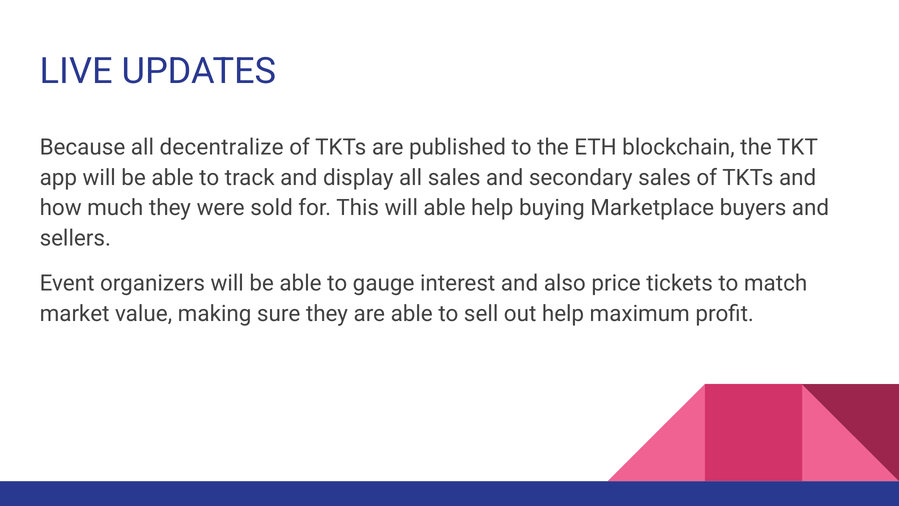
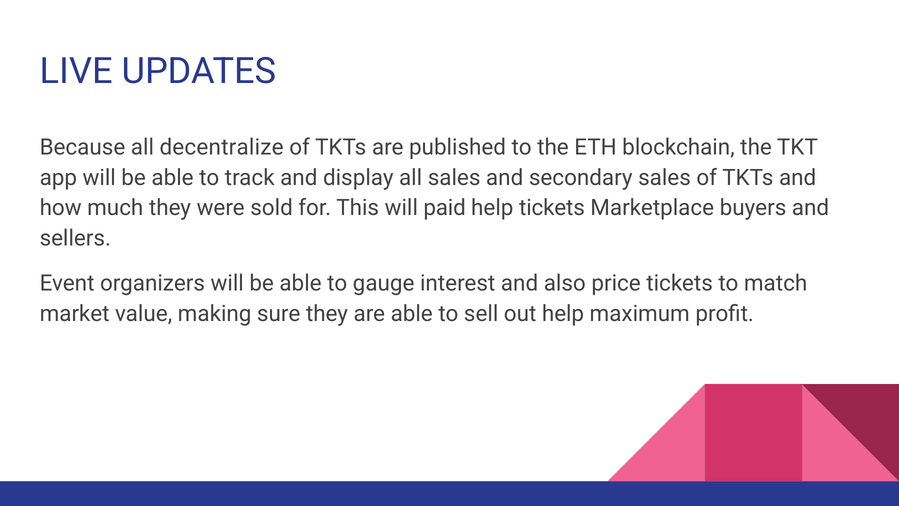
will able: able -> paid (445, 208)
help buying: buying -> tickets (552, 208)
